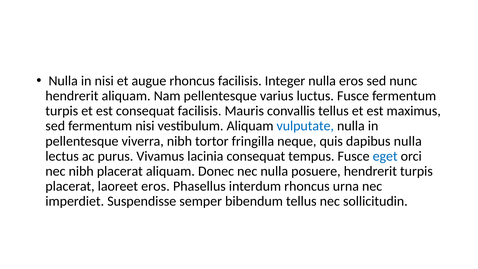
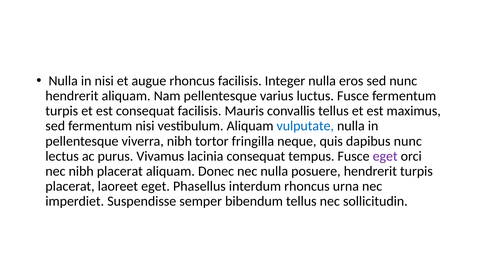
dapibus nulla: nulla -> nunc (408, 141)
eget colour: blue -> purple (385, 156)
laoreet eros: eros -> eget (156, 186)
